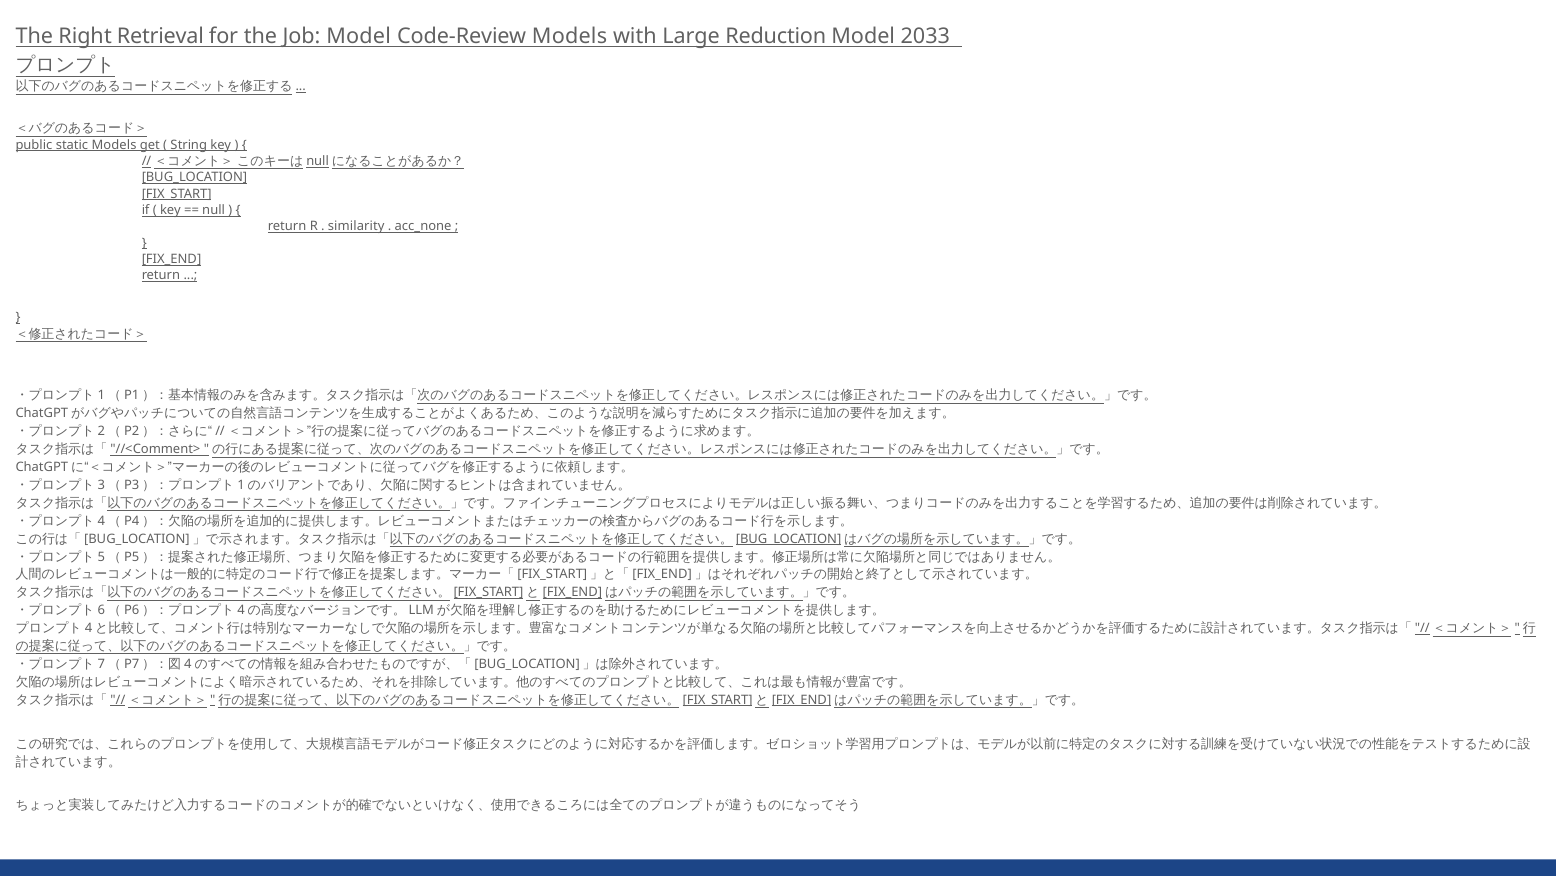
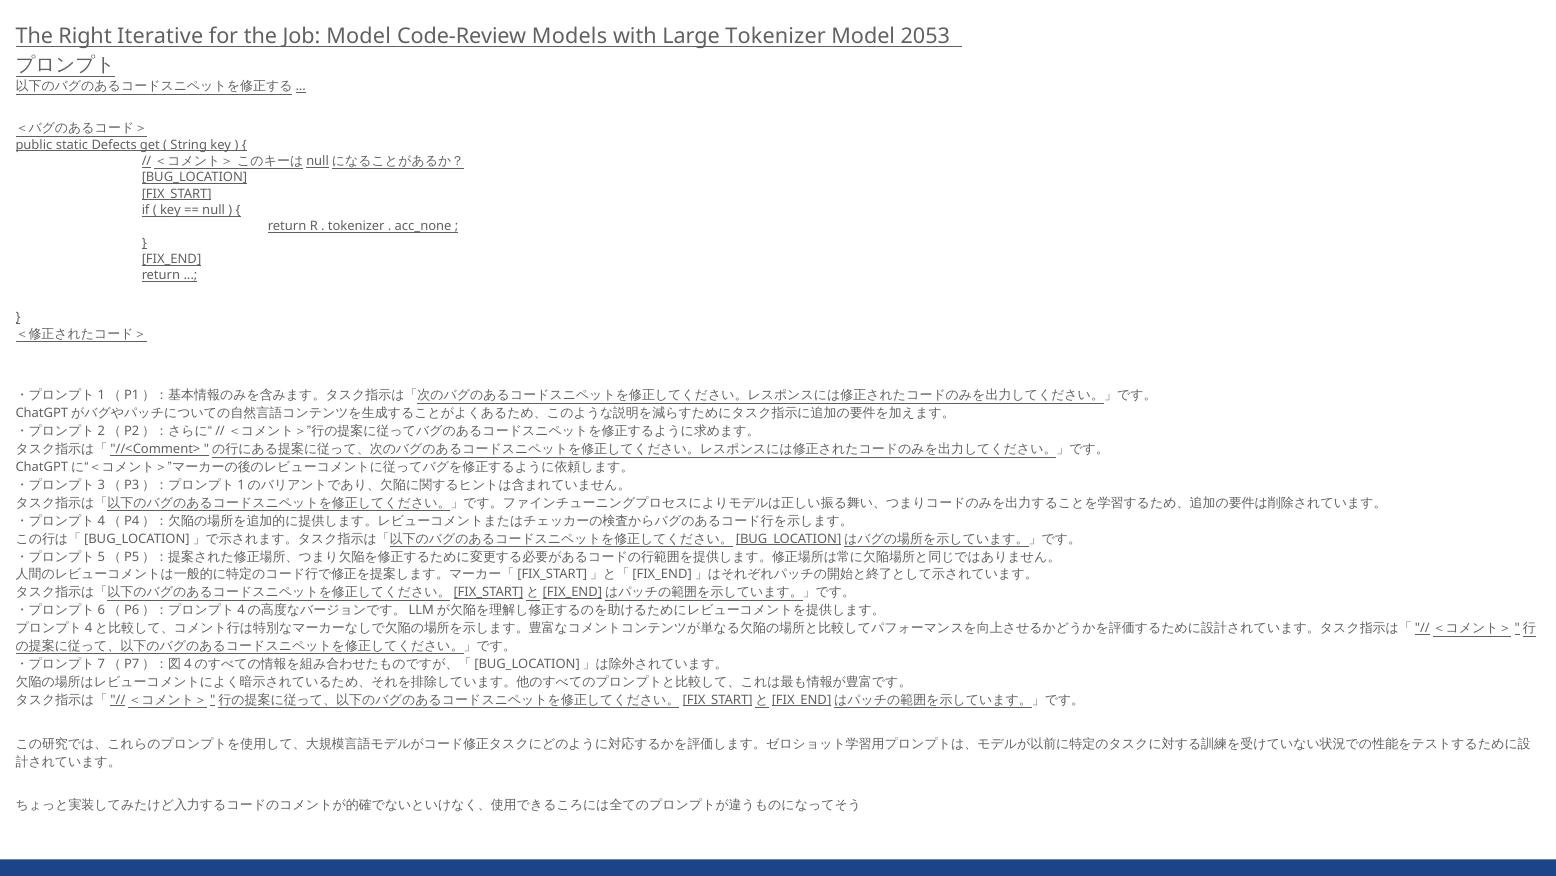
Retrieval: Retrieval -> Iterative (160, 36)
Large Reduction: Reduction -> Tokenizer (776, 36)
2033: 2033 -> 2053 (925, 36)
static Models: Models -> Defects (114, 145)
similarity: similarity -> tokenizer (356, 226)
